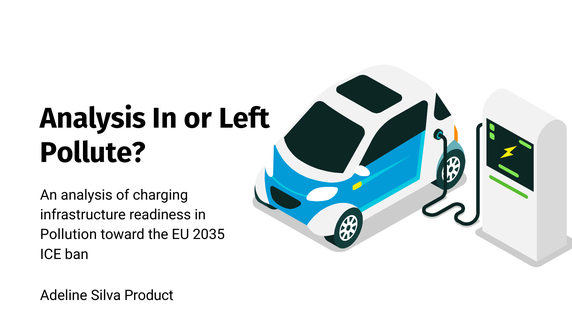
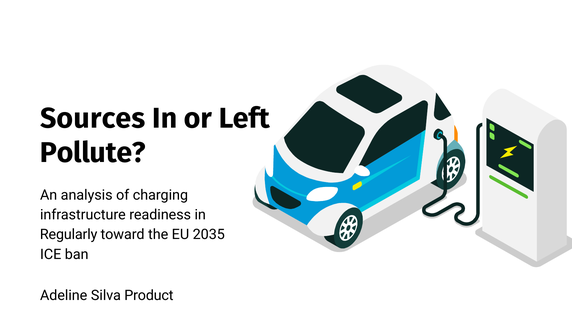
Analysis: Analysis -> Sources (93, 118)
Pollution: Pollution -> Regularly (69, 234)
